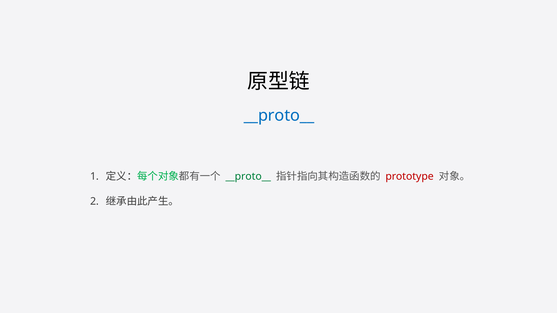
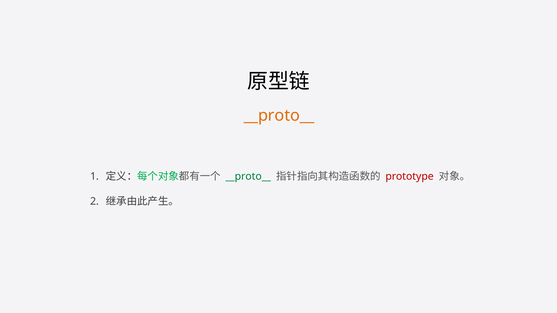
__proto__ colour: blue -> orange (279, 116)
